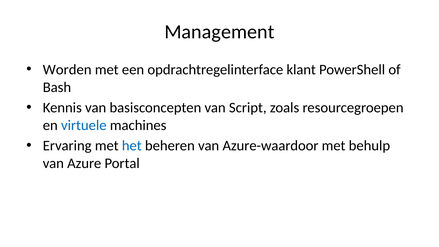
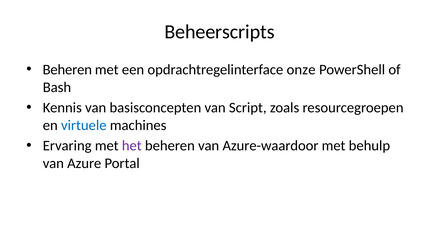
Management: Management -> Beheerscripts (220, 32)
Worden: Worden -> Beheren (67, 70)
klant: klant -> onze (301, 70)
het colour: blue -> purple (132, 146)
